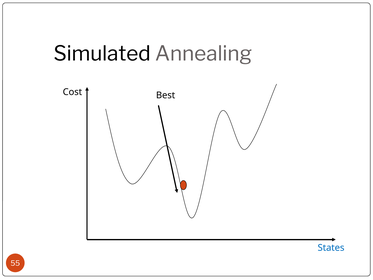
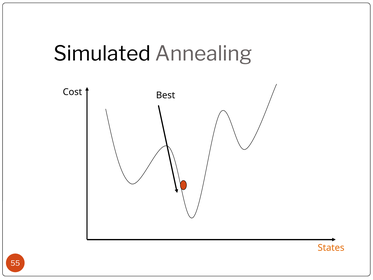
States colour: blue -> orange (331, 247)
